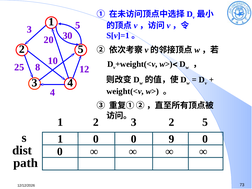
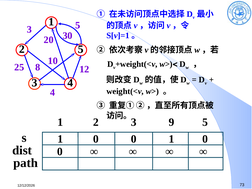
1 2: 2 -> 9 (172, 122)
1 9: 9 -> 1 (172, 139)
